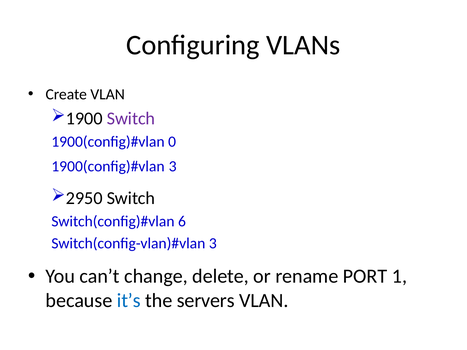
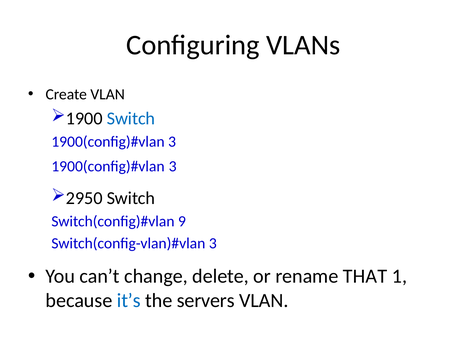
Switch colour: purple -> blue (131, 119)
0: 0 -> 3 (172, 142)
6: 6 -> 9 (182, 222)
PORT: PORT -> THAT (365, 277)
